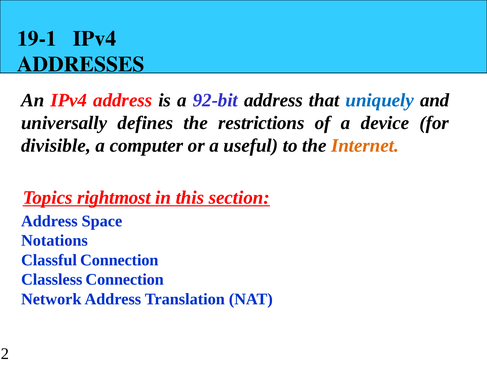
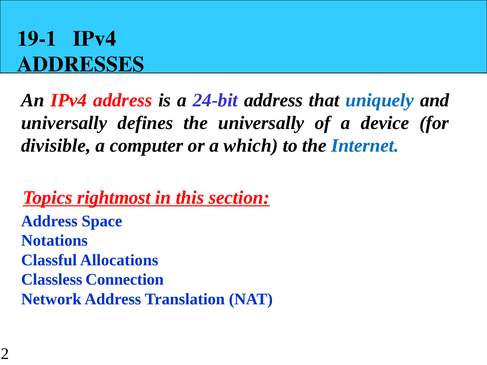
92-bit: 92-bit -> 24-bit (215, 100)
the restrictions: restrictions -> universally (261, 123)
useful: useful -> which (251, 146)
Internet colour: orange -> blue (365, 146)
Classful Connection: Connection -> Allocations (119, 260)
